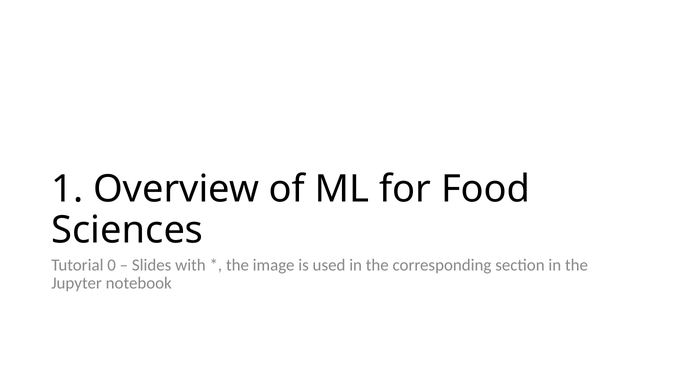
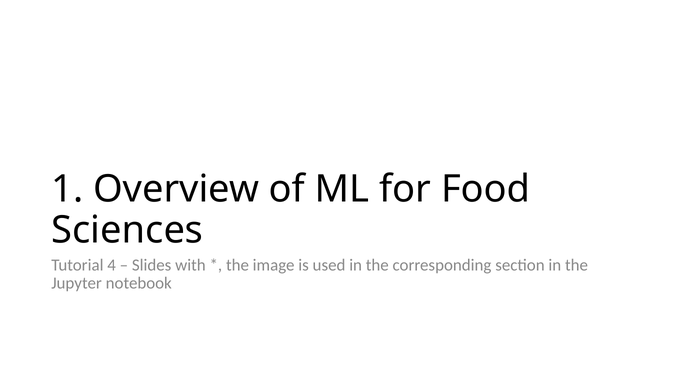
0: 0 -> 4 (112, 265)
